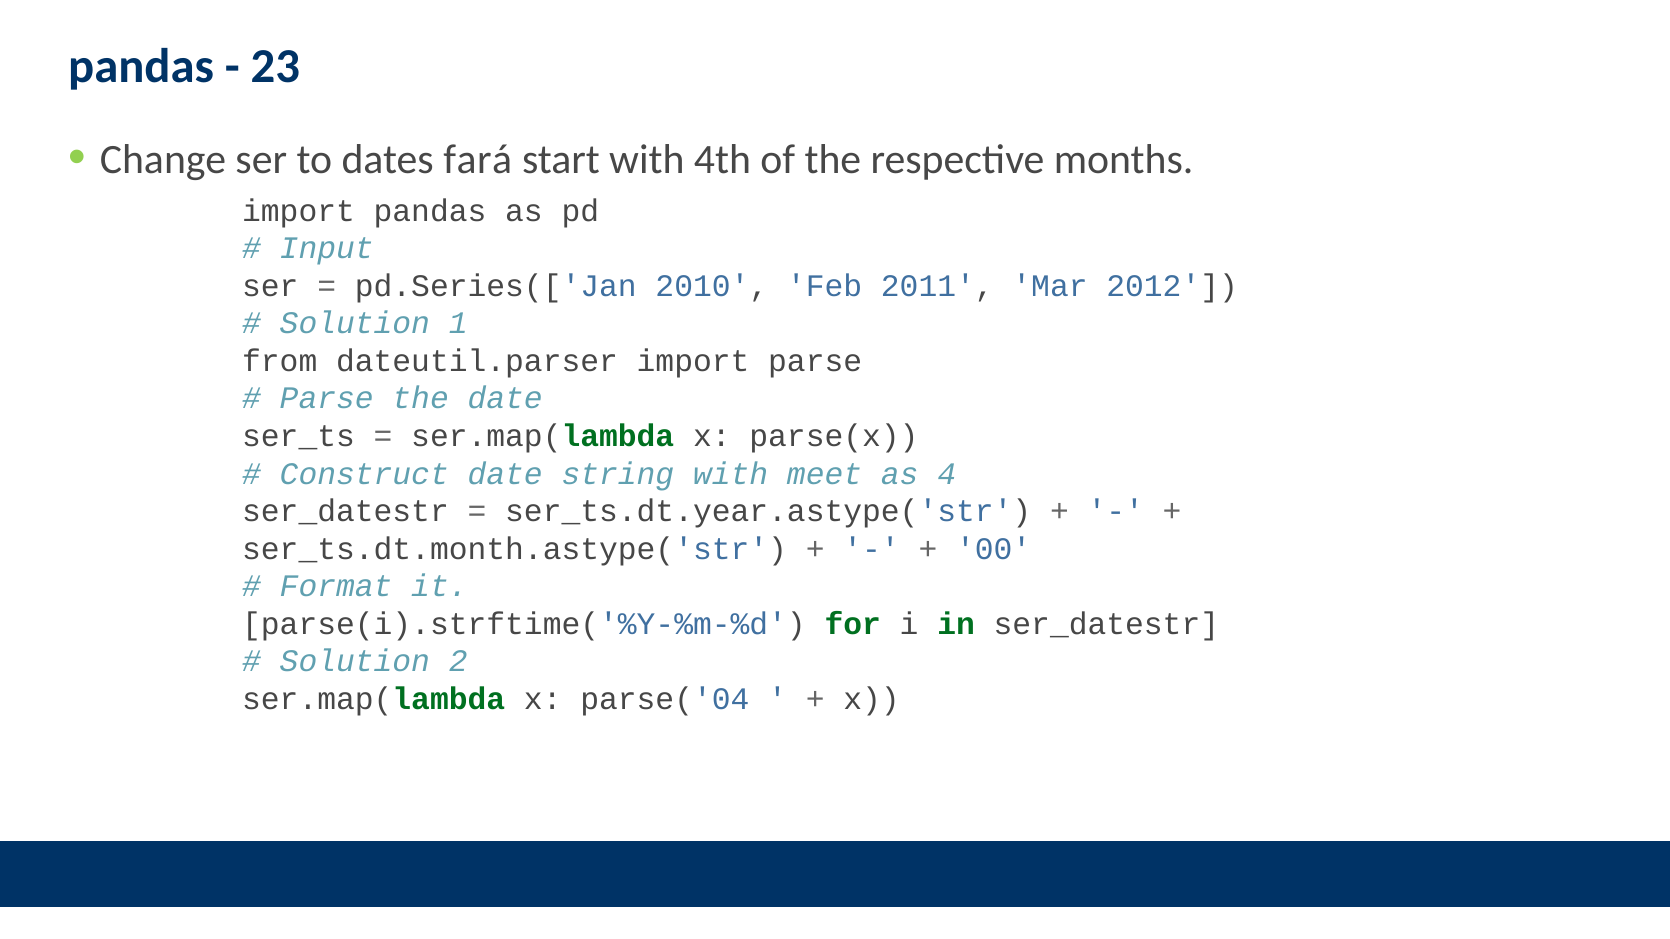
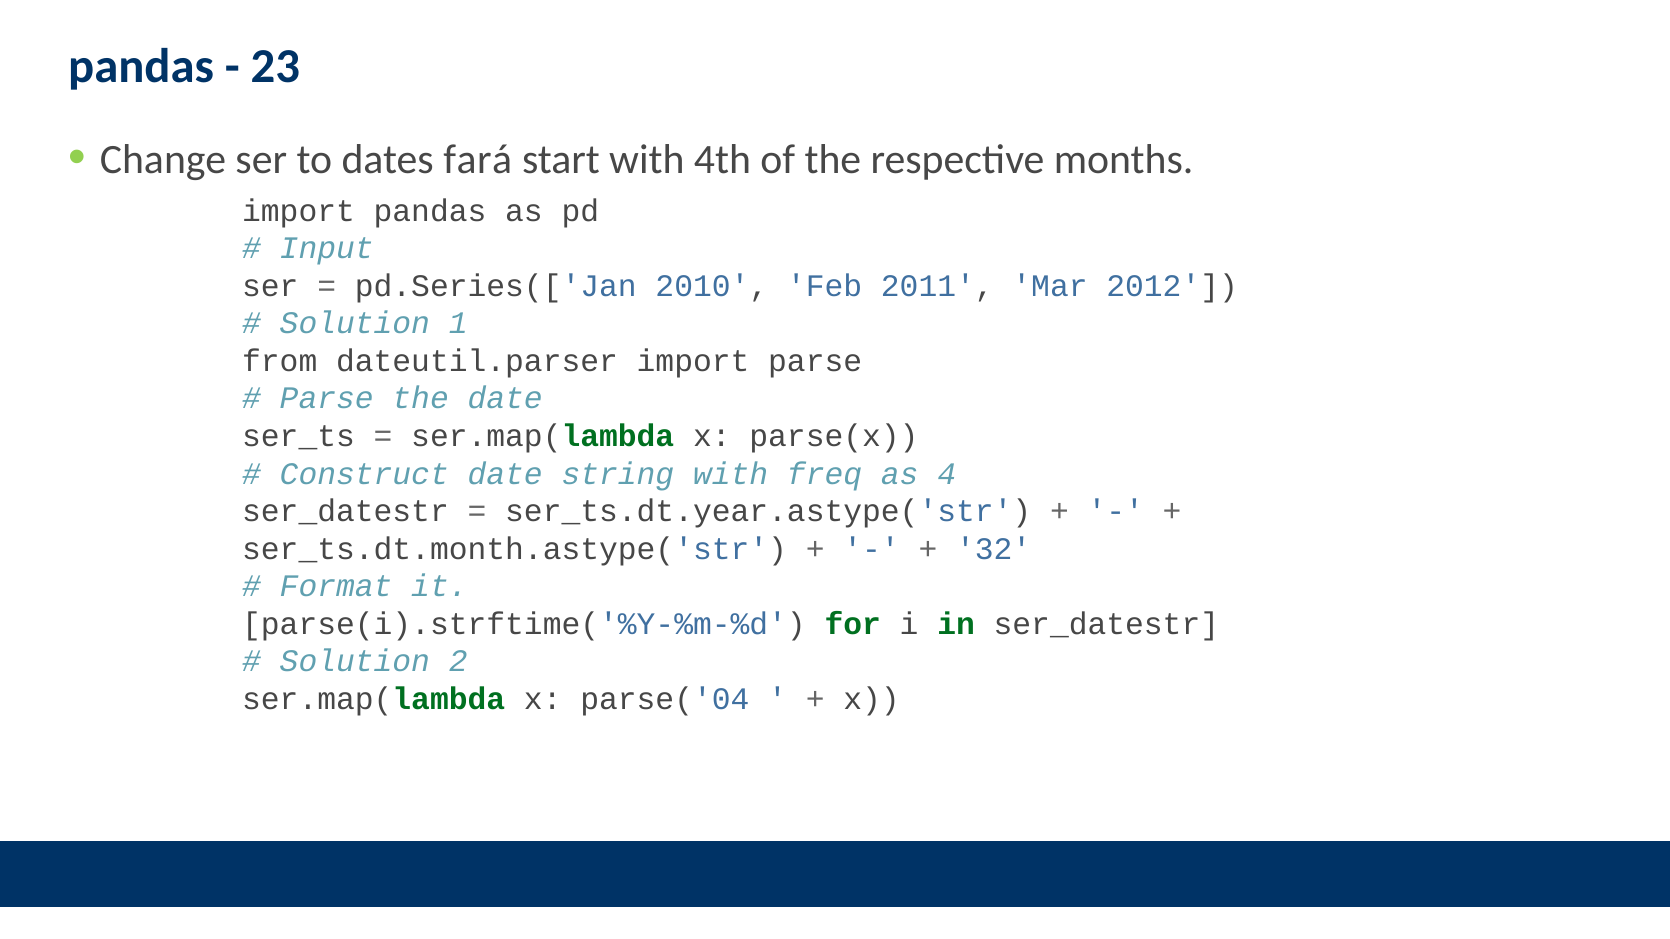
meet: meet -> freq (825, 474)
00: 00 -> 32 (994, 549)
